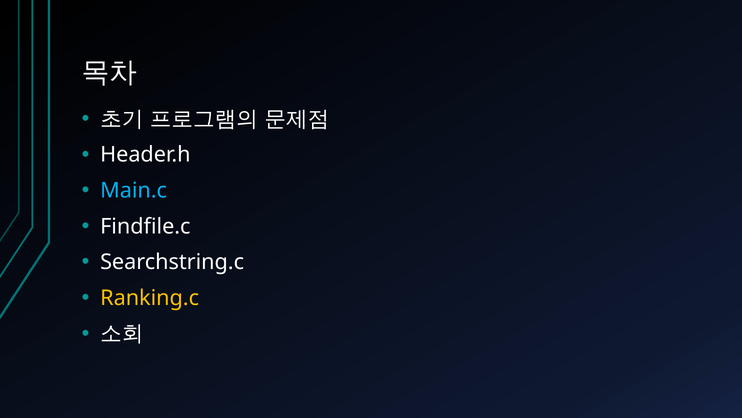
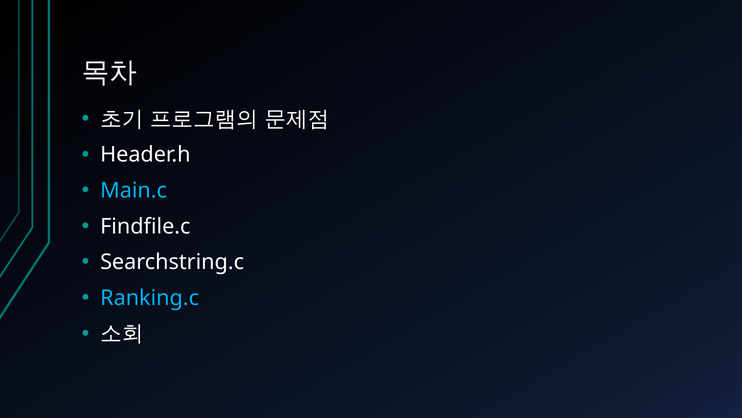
Ranking.c colour: yellow -> light blue (150, 298)
